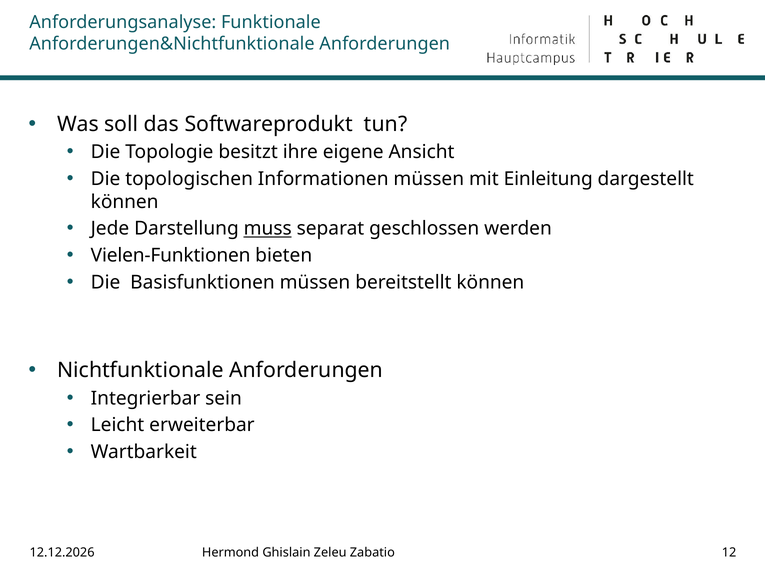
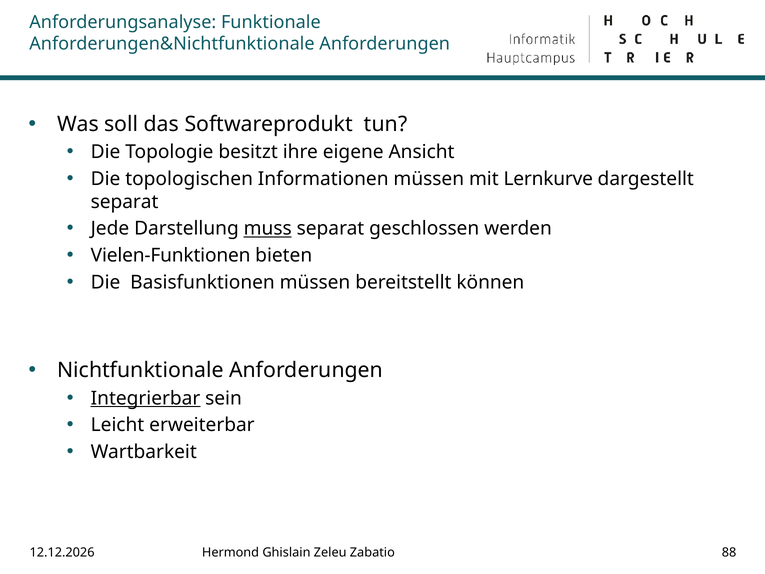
Einleitung: Einleitung -> Lernkurve (548, 179)
können: können -> separat (125, 202)
Integrierbar underline: none -> present (146, 398)
12: 12 -> 88 (729, 552)
